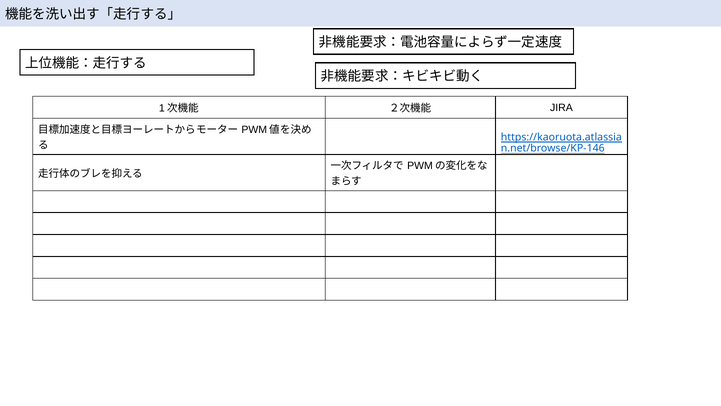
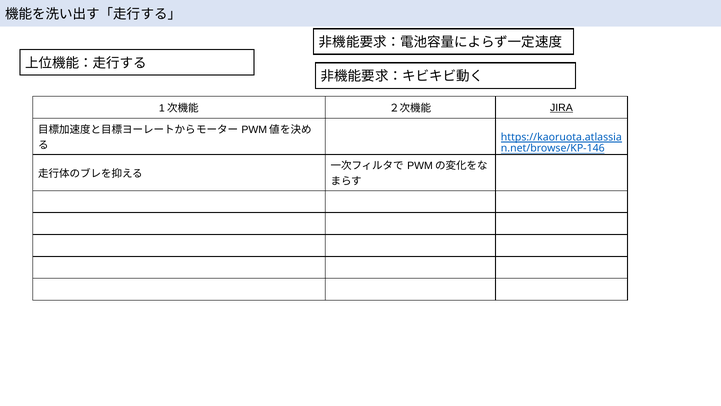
JIRA underline: none -> present (561, 107)
